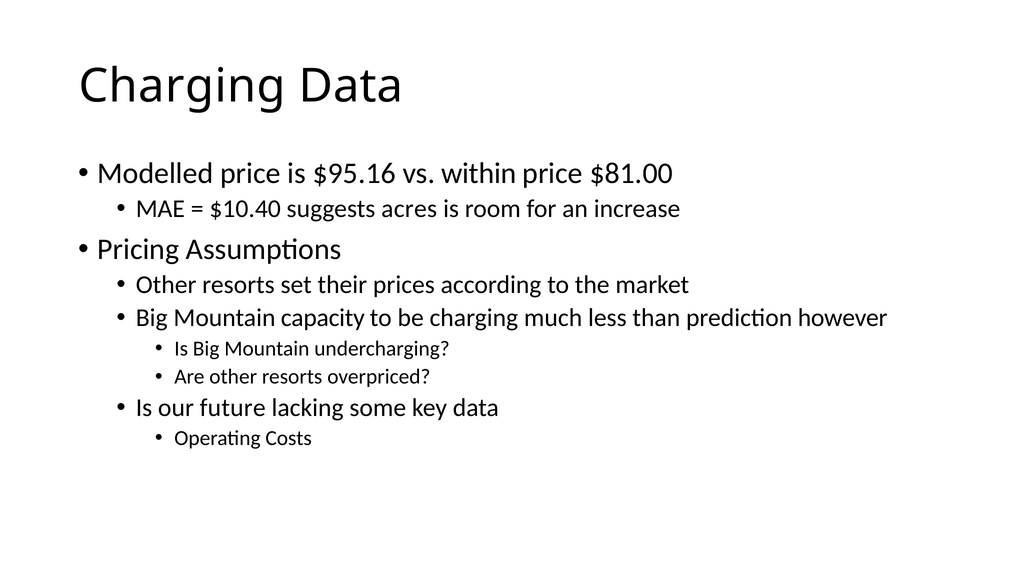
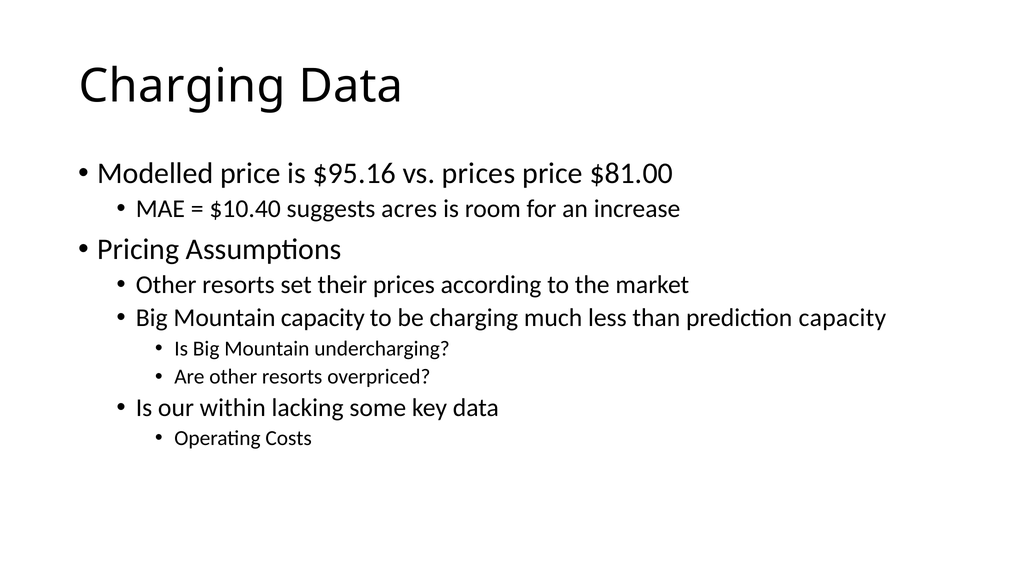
vs within: within -> prices (479, 173)
prediction however: however -> capacity (842, 318)
future: future -> within (233, 408)
